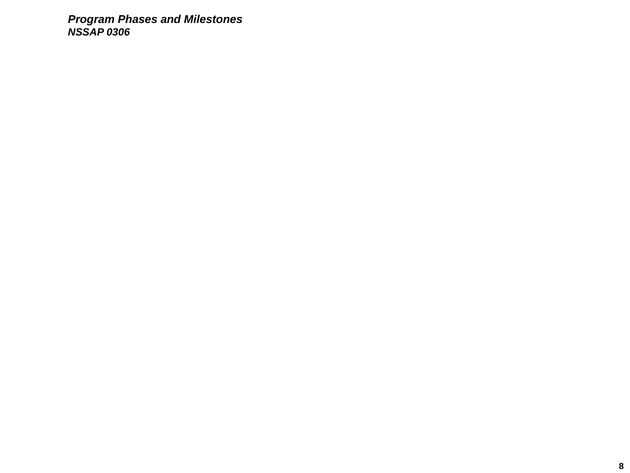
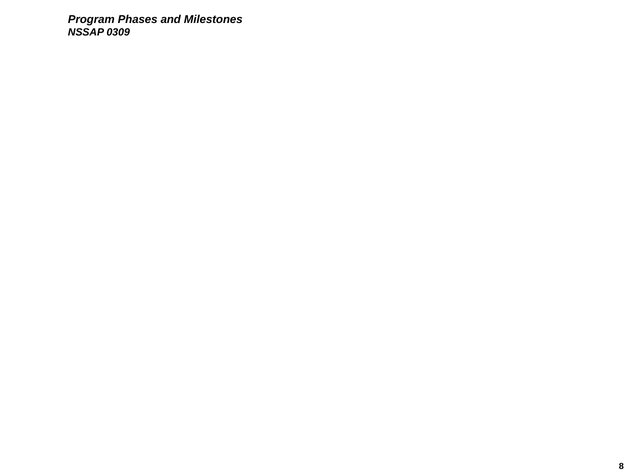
0306: 0306 -> 0309 (118, 32)
